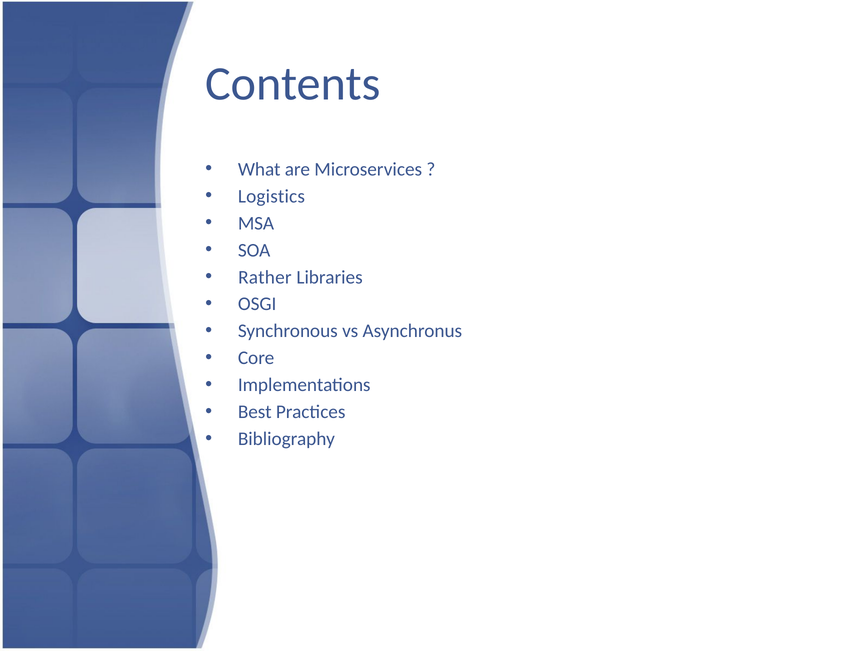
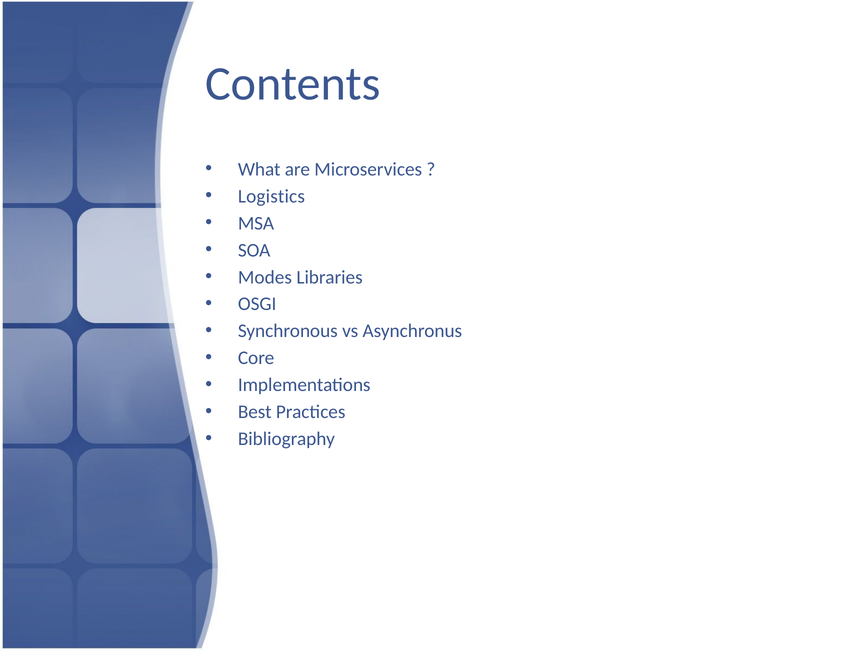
Rather: Rather -> Modes (265, 277)
